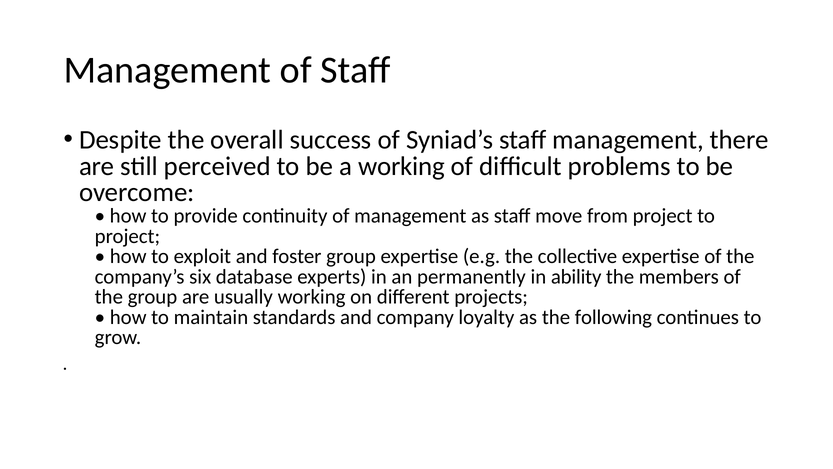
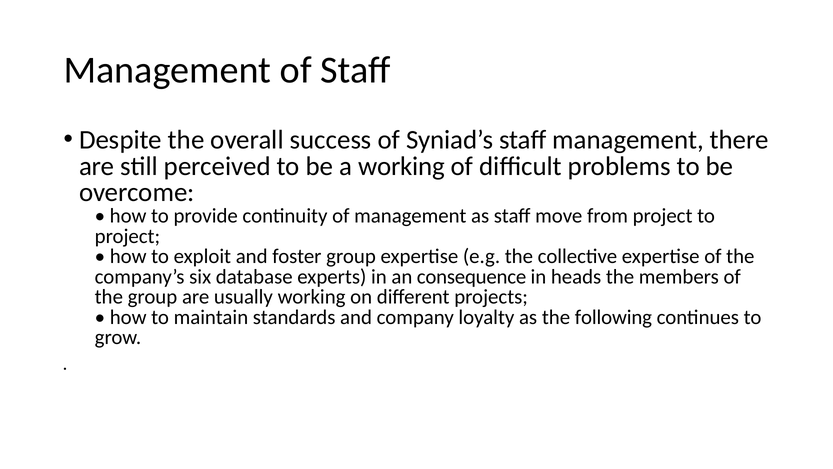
permanently: permanently -> consequence (472, 276)
ability: ability -> heads (576, 276)
